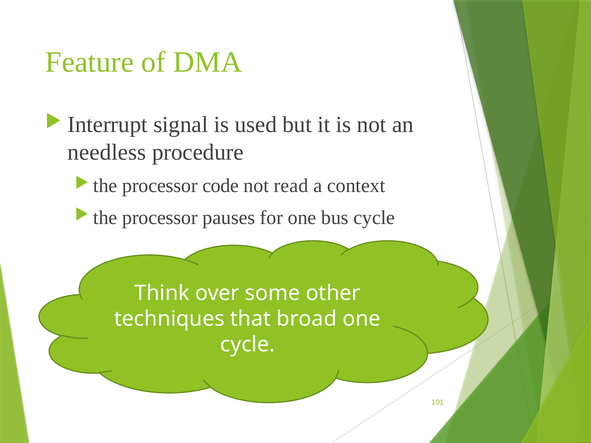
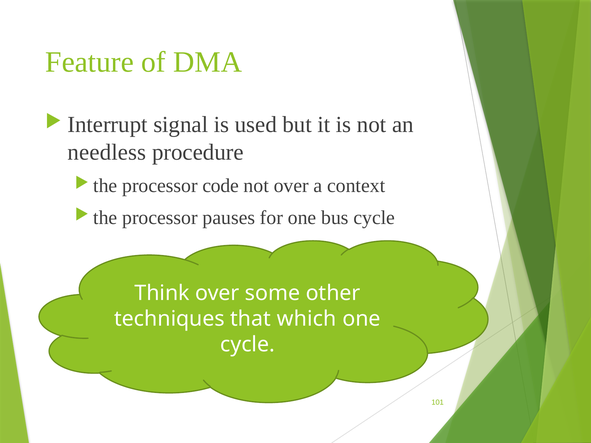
not read: read -> over (291, 186)
broad: broad -> which (307, 319)
